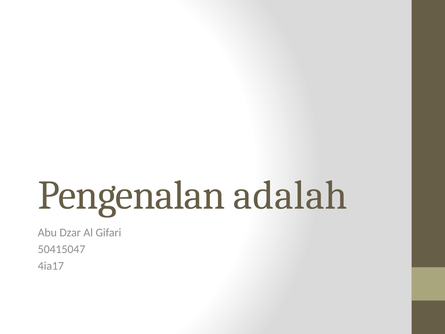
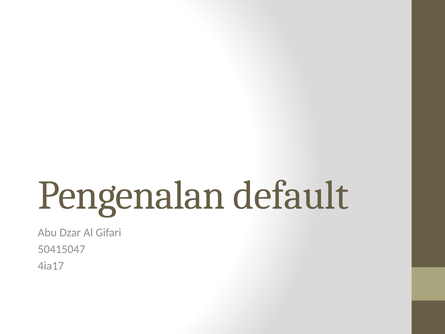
adalah: adalah -> default (291, 195)
